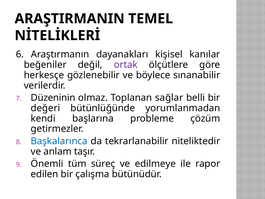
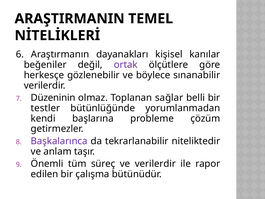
değeri: değeri -> testler (45, 108)
Başkalarınca colour: blue -> purple (59, 141)
ve edilmeye: edilmeye -> verilerdir (155, 164)
